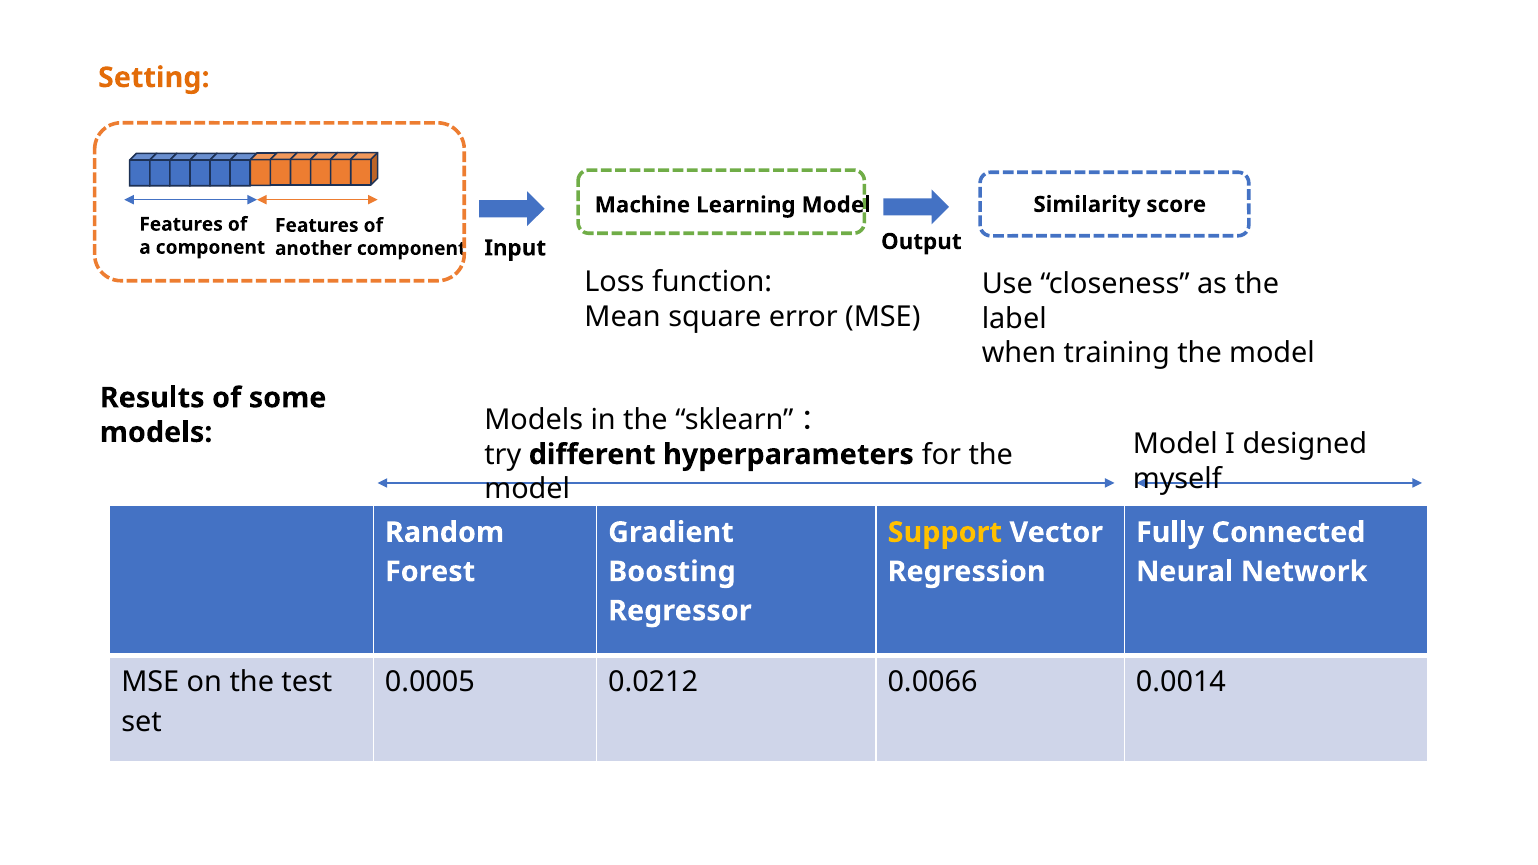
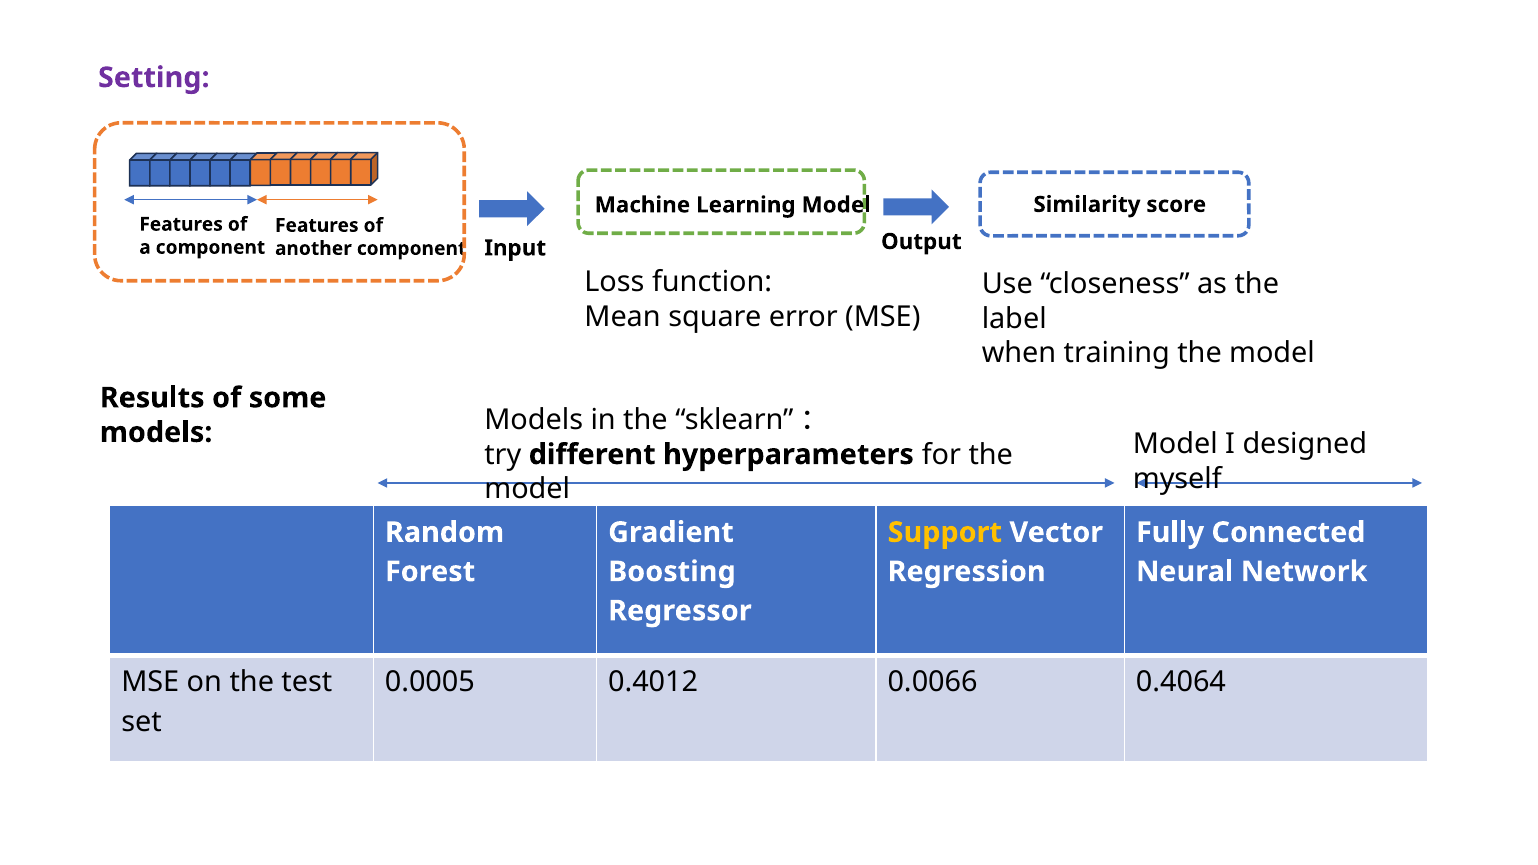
Setting colour: orange -> purple (154, 78)
0.0212: 0.0212 -> 0.4012 (653, 683)
0.0014: 0.0014 -> 0.4064 (1181, 683)
